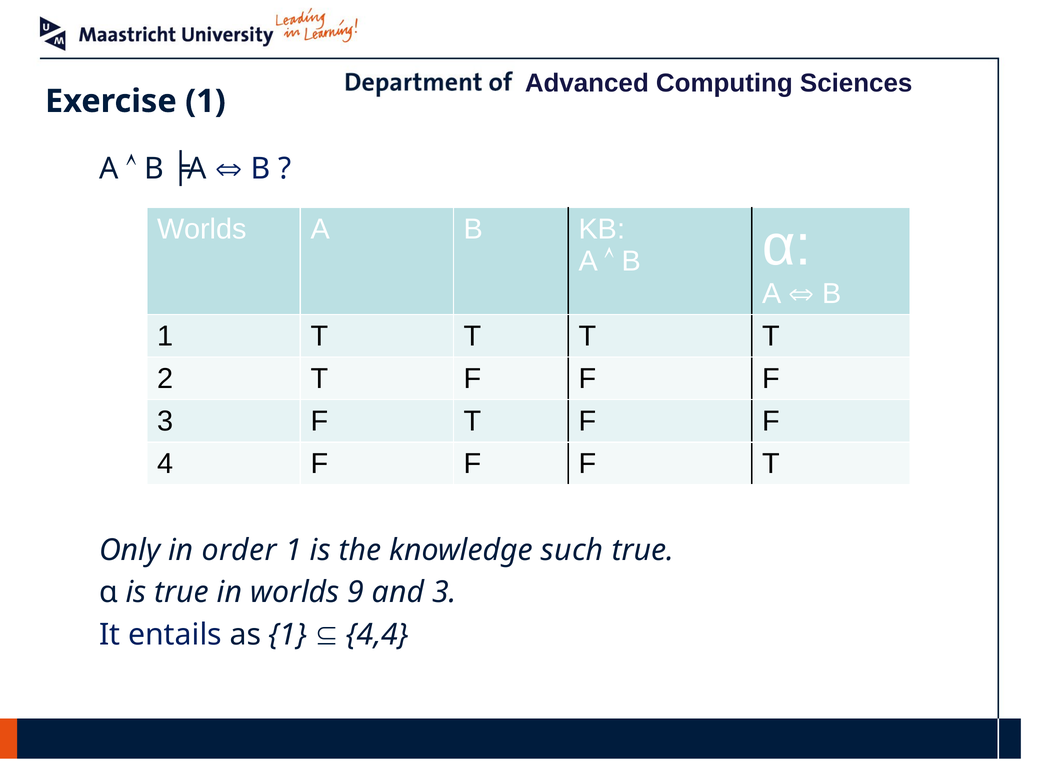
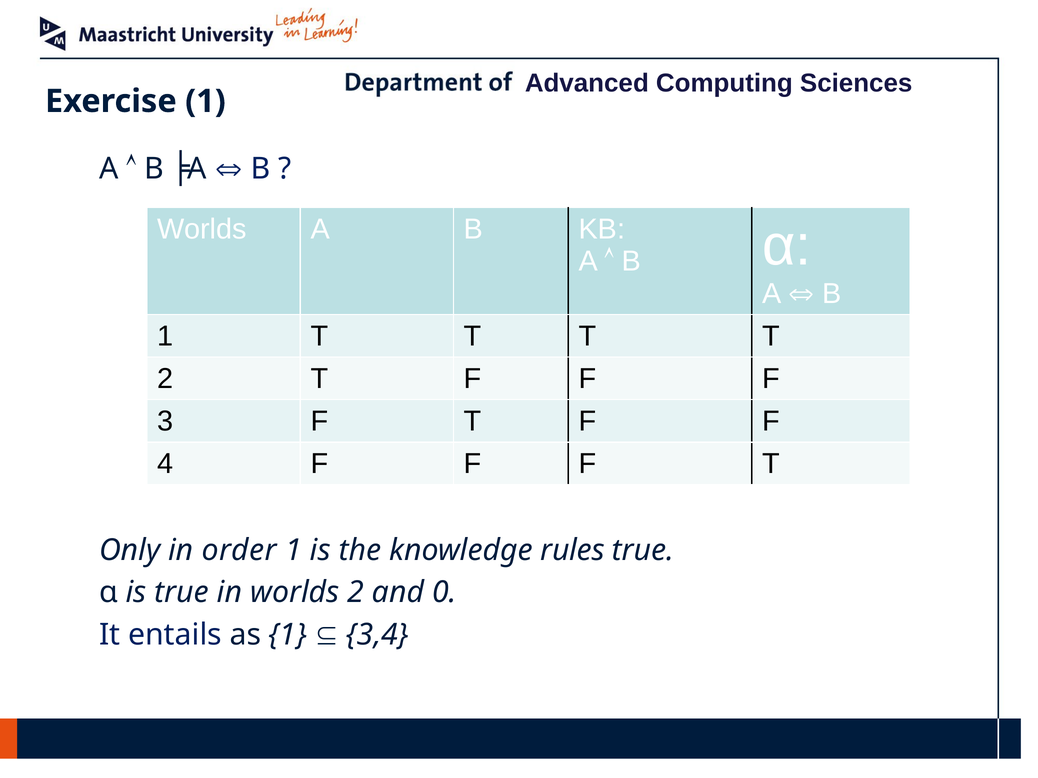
such: such -> rules (572, 550)
worlds 9: 9 -> 2 (356, 593)
and 3: 3 -> 0 (444, 593)
4,4: 4,4 -> 3,4 (378, 635)
